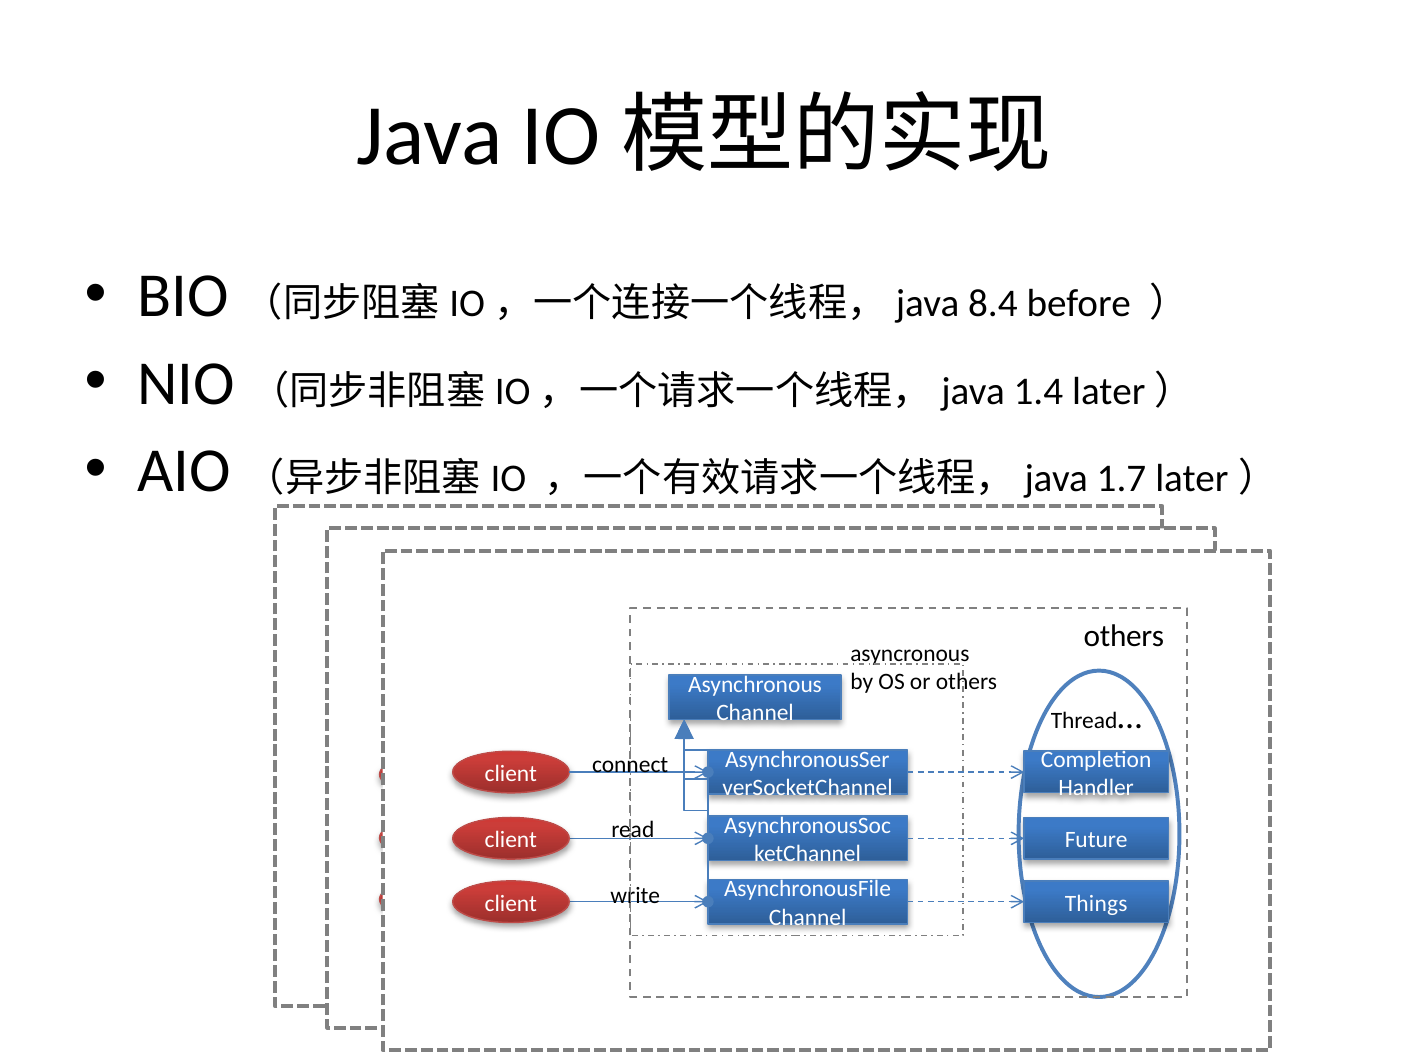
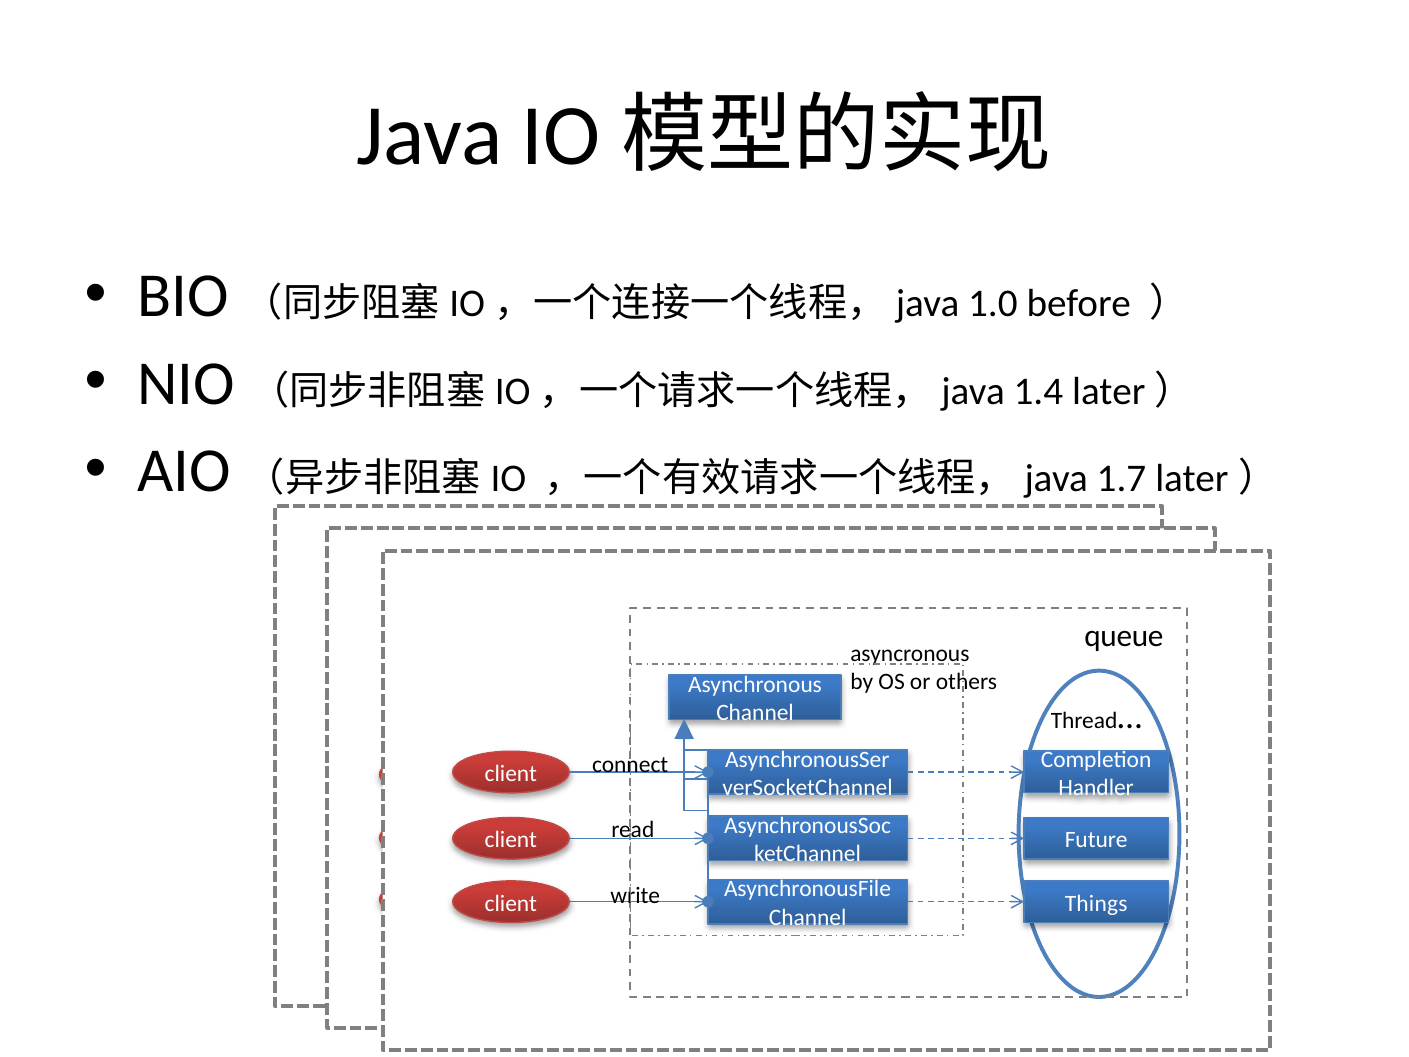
8.4: 8.4 -> 1.0 (993, 303)
others: others -> queue (1124, 636)
